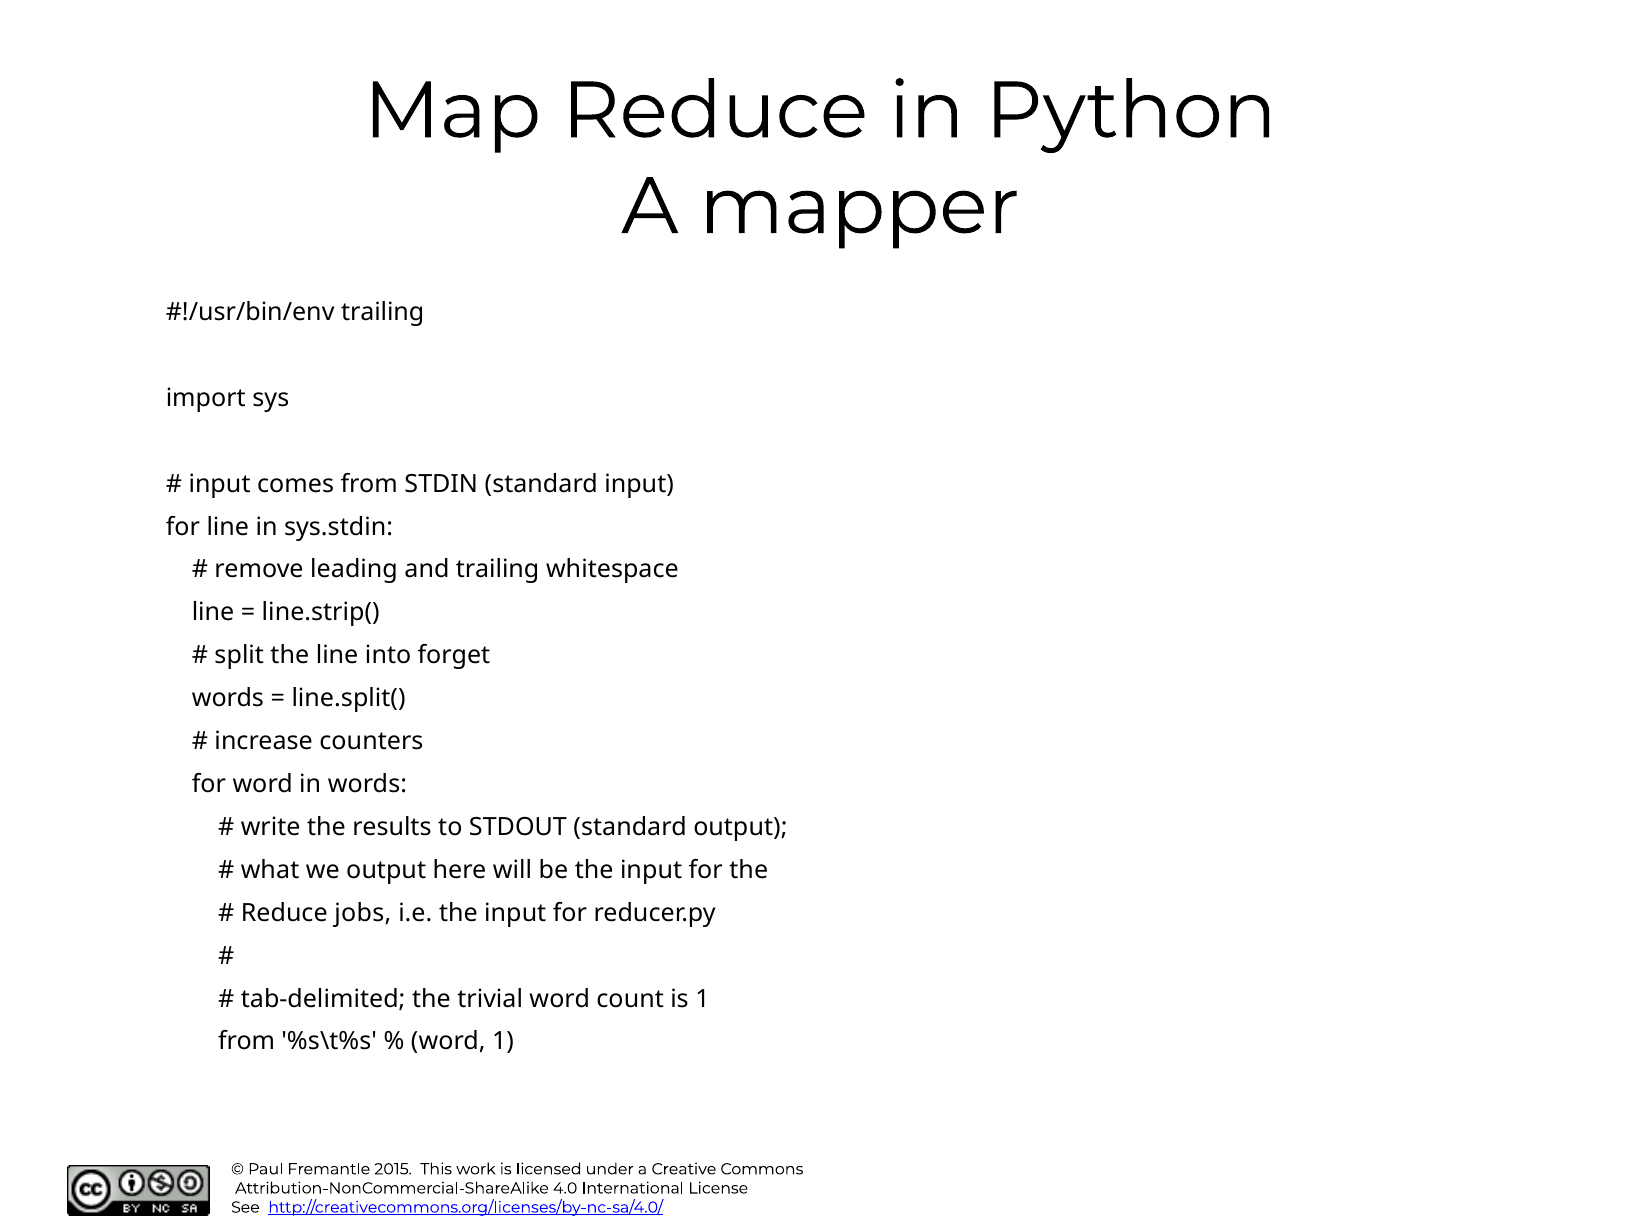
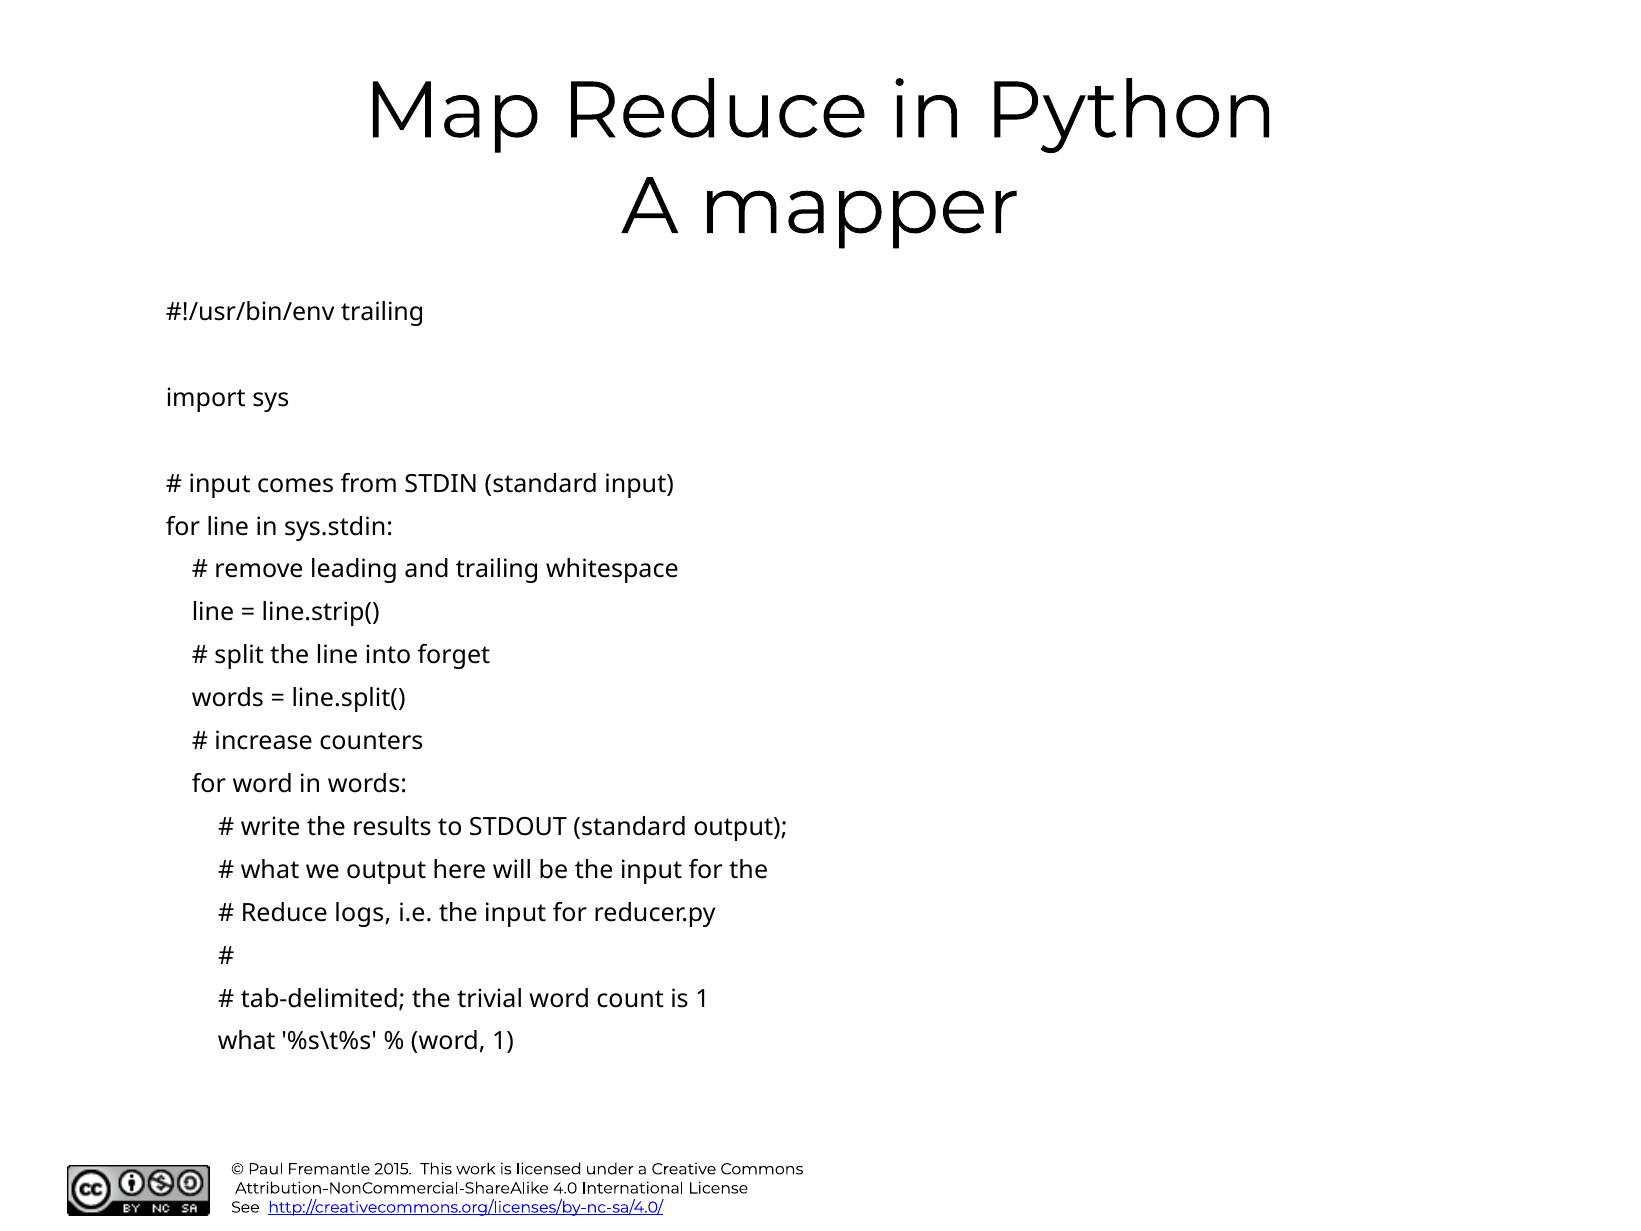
jobs: jobs -> logs (363, 913)
from: from -> what (247, 1041)
